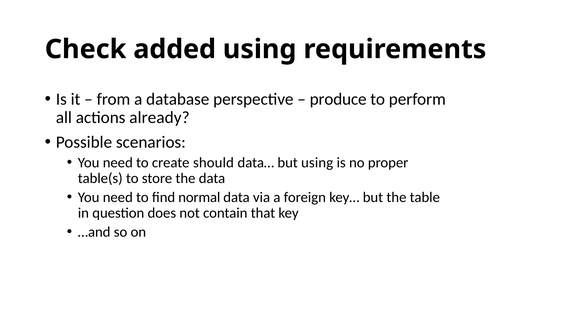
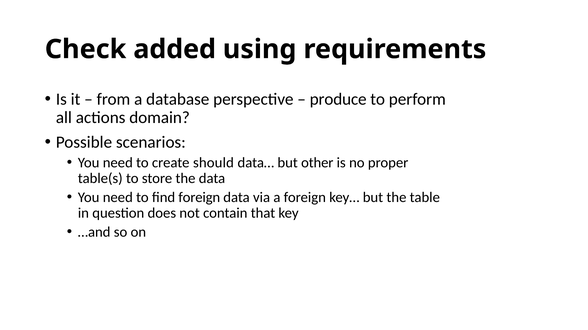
already: already -> domain (160, 118)
but using: using -> other (317, 163)
find normal: normal -> foreign (199, 198)
